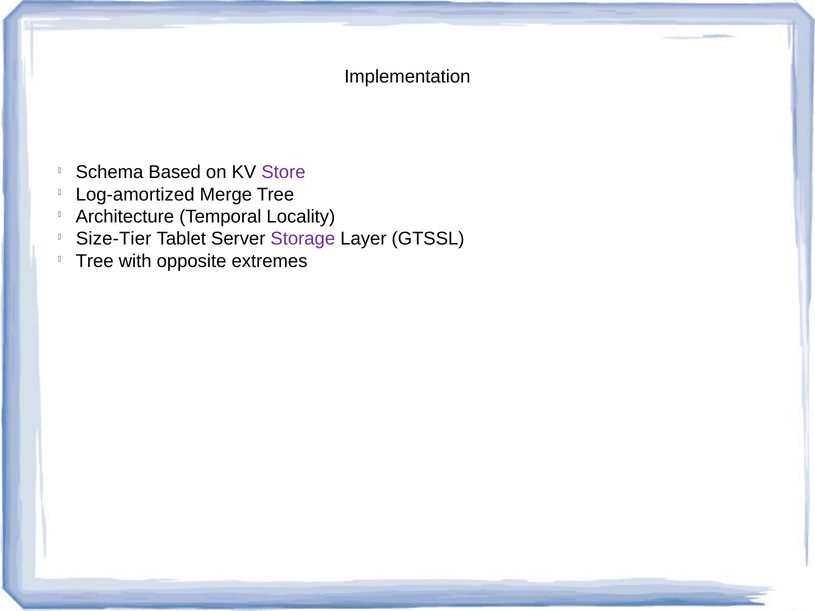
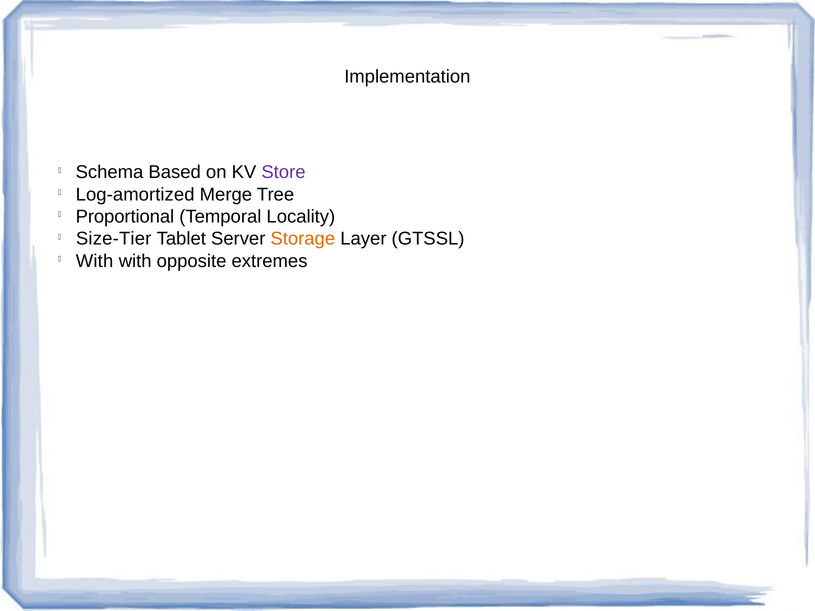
Architecture: Architecture -> Proportional (125, 217)
Storage colour: purple -> orange (303, 239)
Tree: Tree -> With (95, 261)
